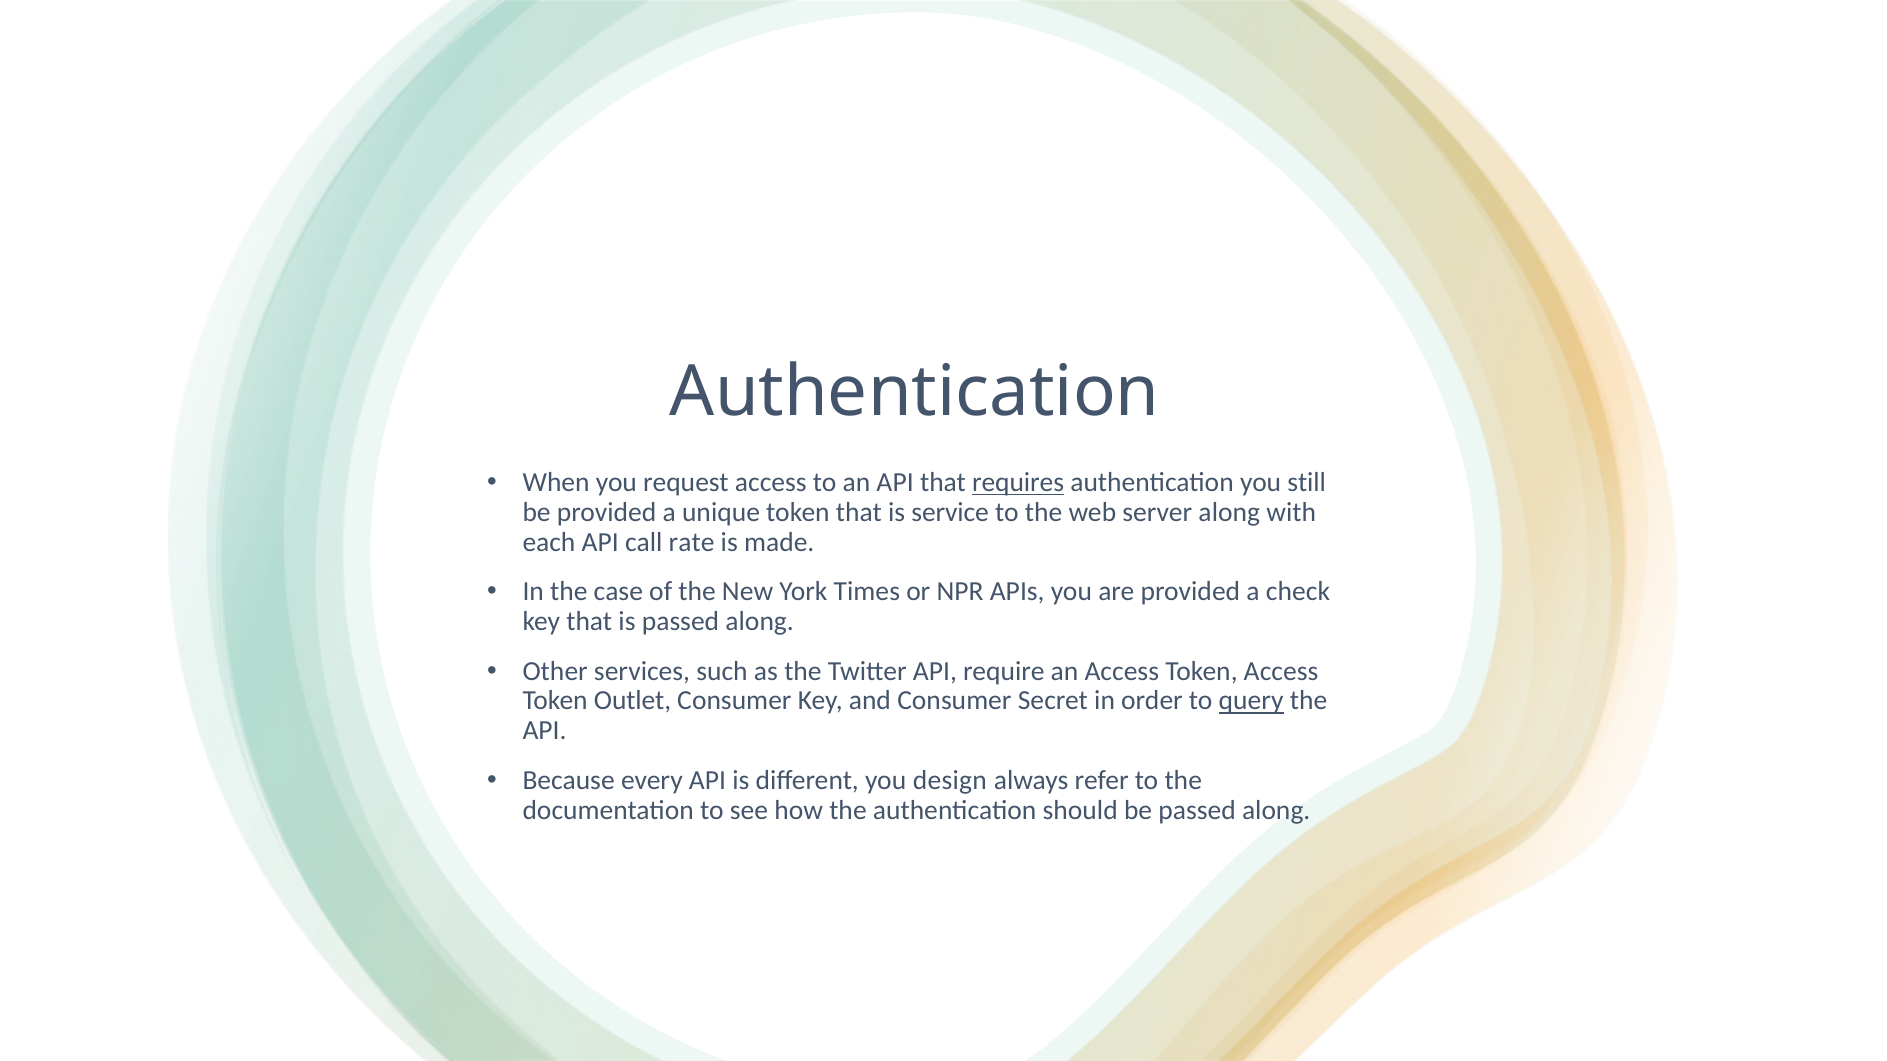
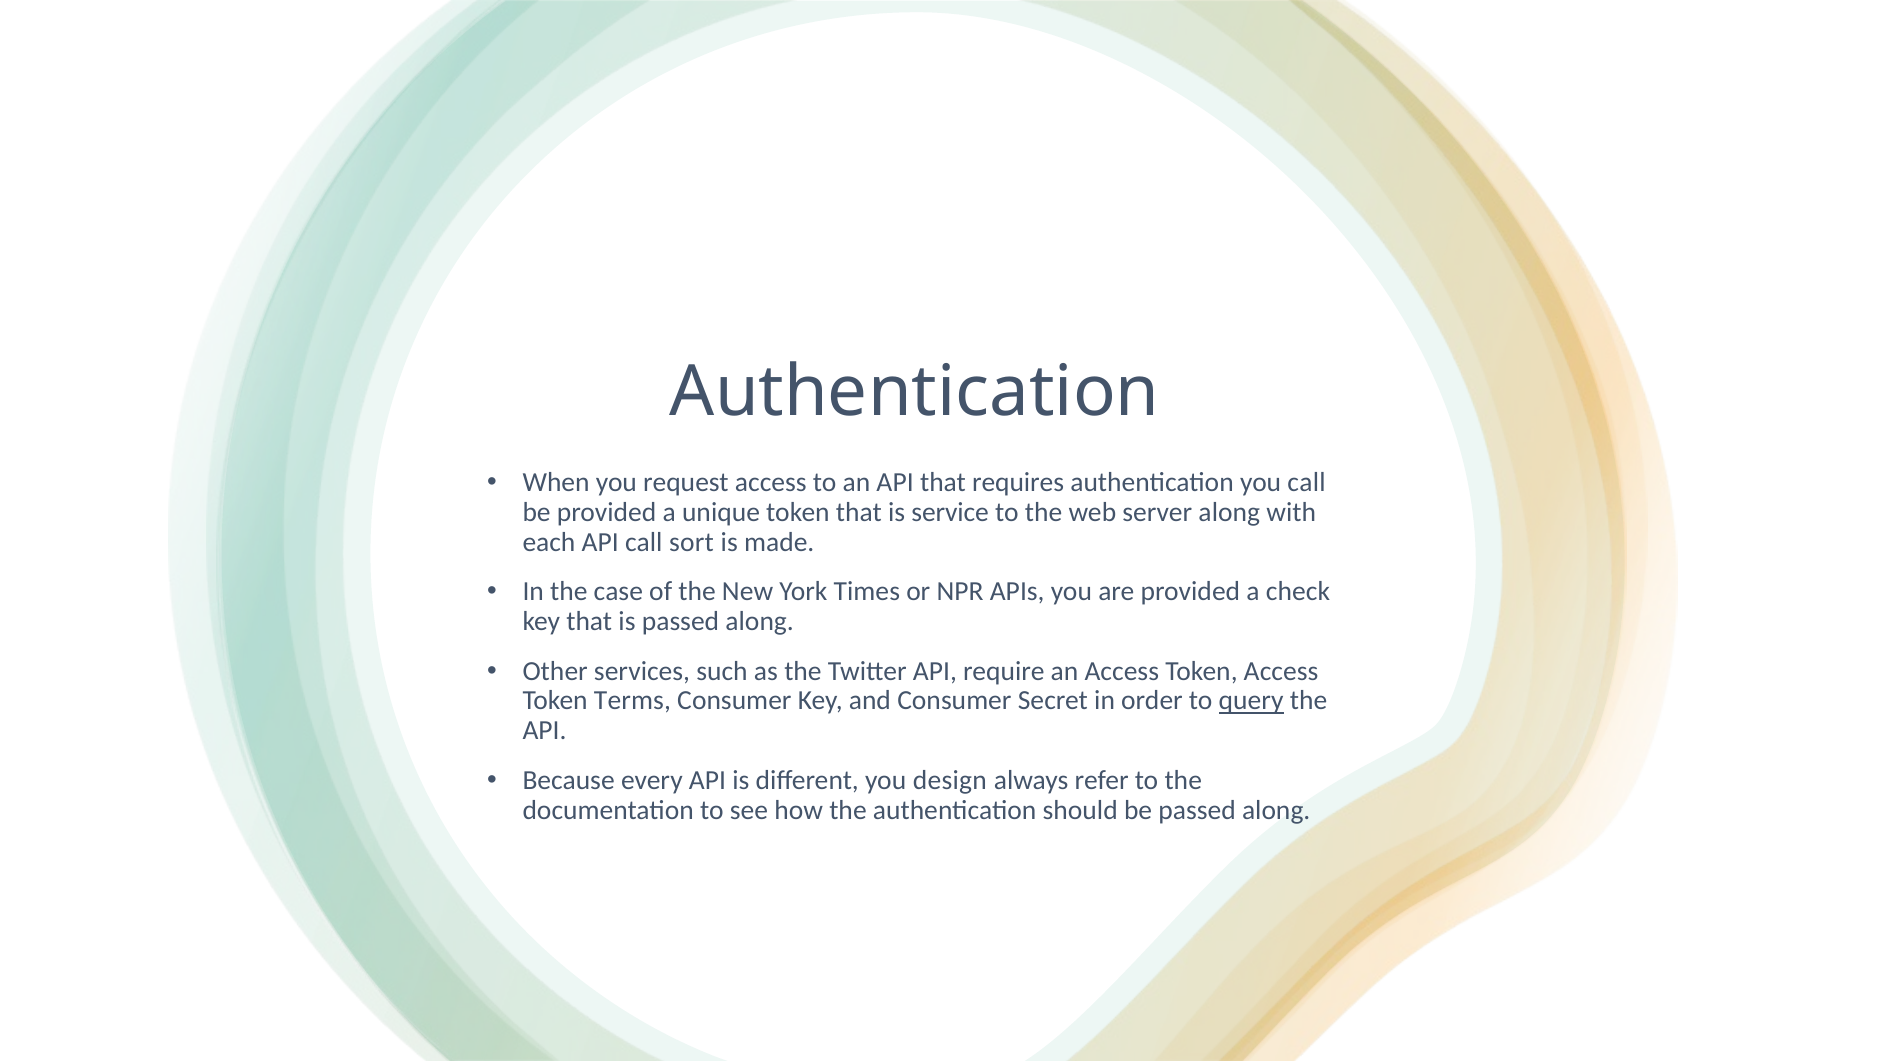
requires underline: present -> none (1018, 483)
you still: still -> call (1307, 483)
rate: rate -> sort (691, 543)
Outlet: Outlet -> Terms (632, 701)
